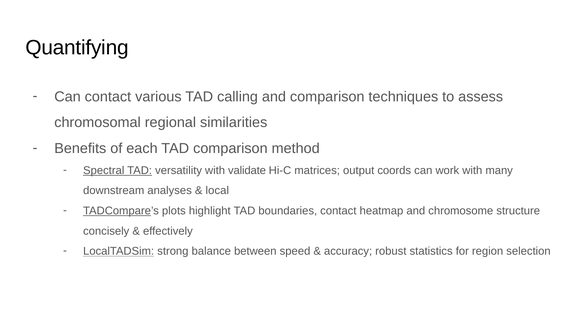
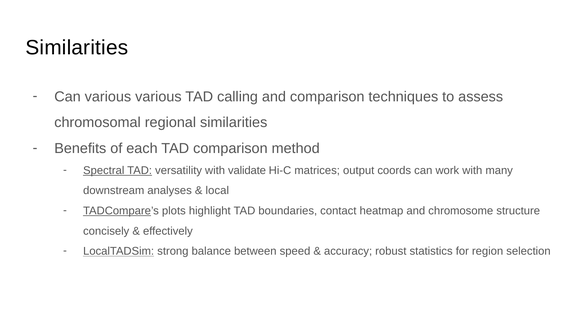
Quantifying: Quantifying -> Similarities (77, 48)
Can contact: contact -> various (108, 97)
